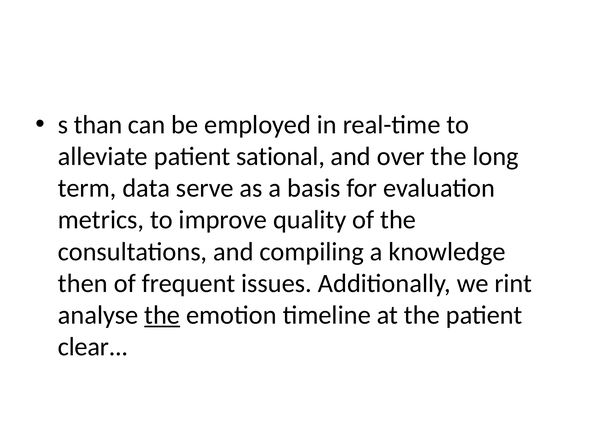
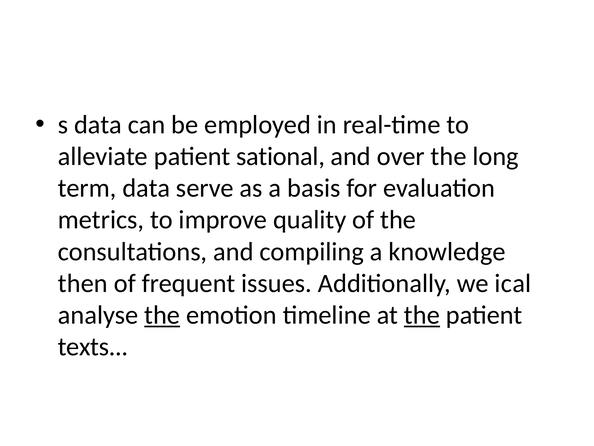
s than: than -> data (98, 125)
rint: rint -> ical (513, 283)
the underline: none -> present (422, 315)
clear: clear -> texts (93, 346)
